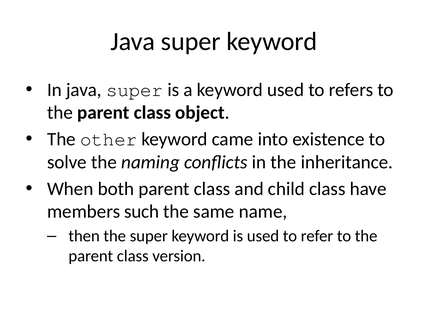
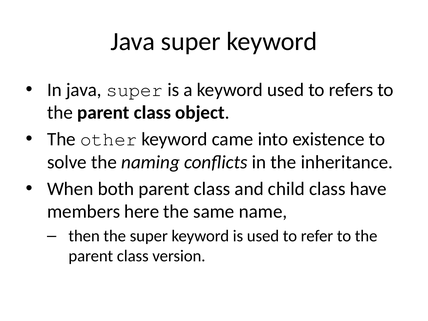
such: such -> here (142, 212)
